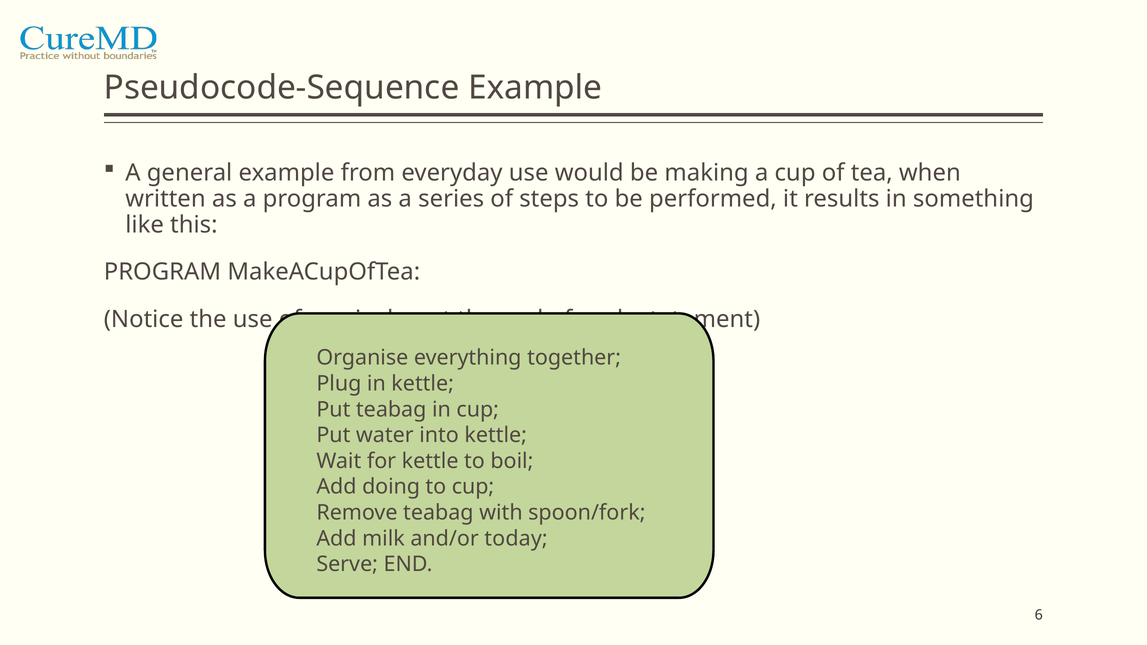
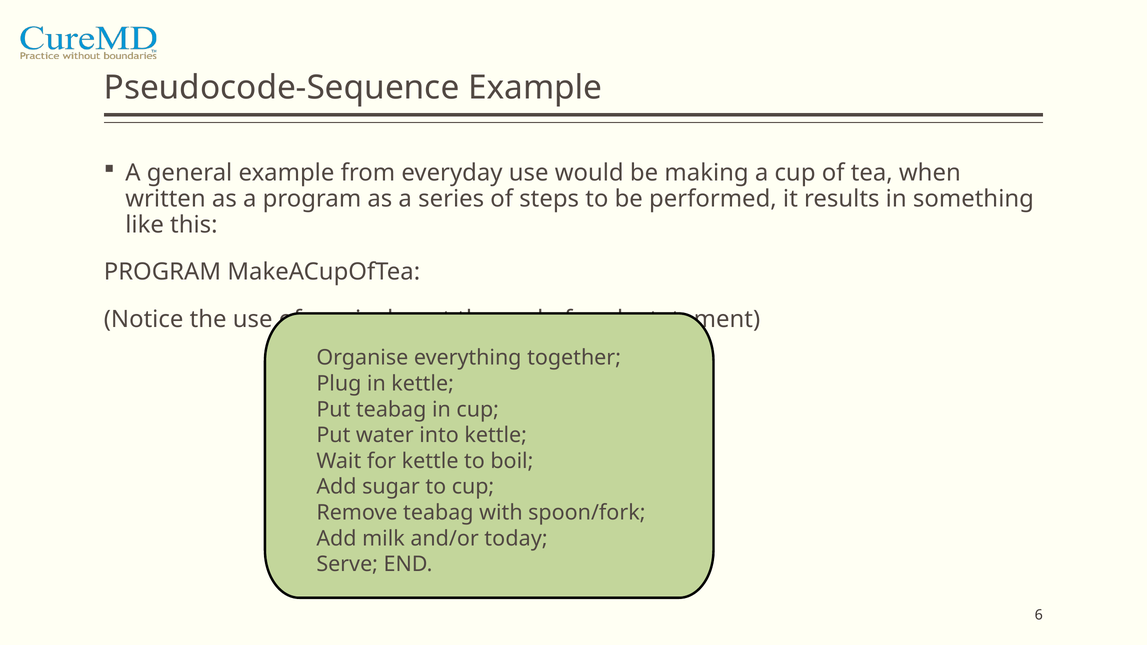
doing: doing -> sugar (391, 487)
